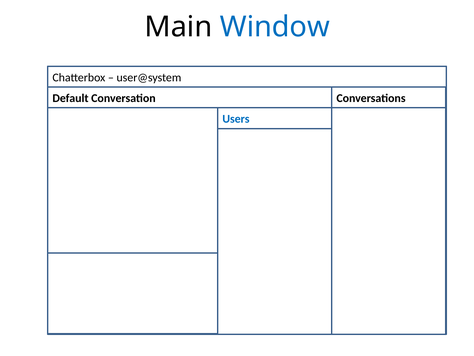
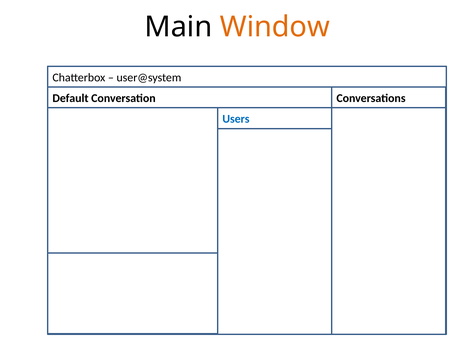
Window colour: blue -> orange (275, 27)
